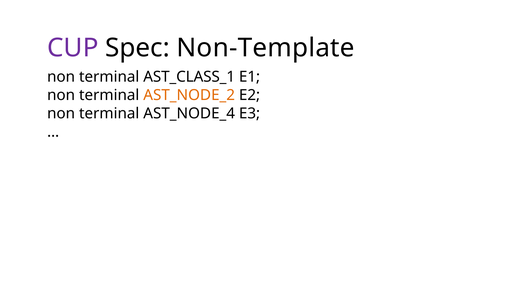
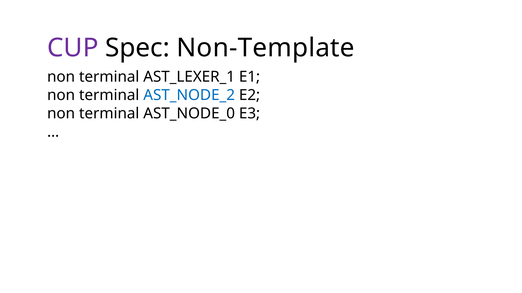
AST_CLASS_1: AST_CLASS_1 -> AST_LEXER_1 (189, 77)
AST_NODE_2 colour: orange -> blue (189, 95)
AST_NODE_4: AST_NODE_4 -> AST_NODE_0 (189, 114)
